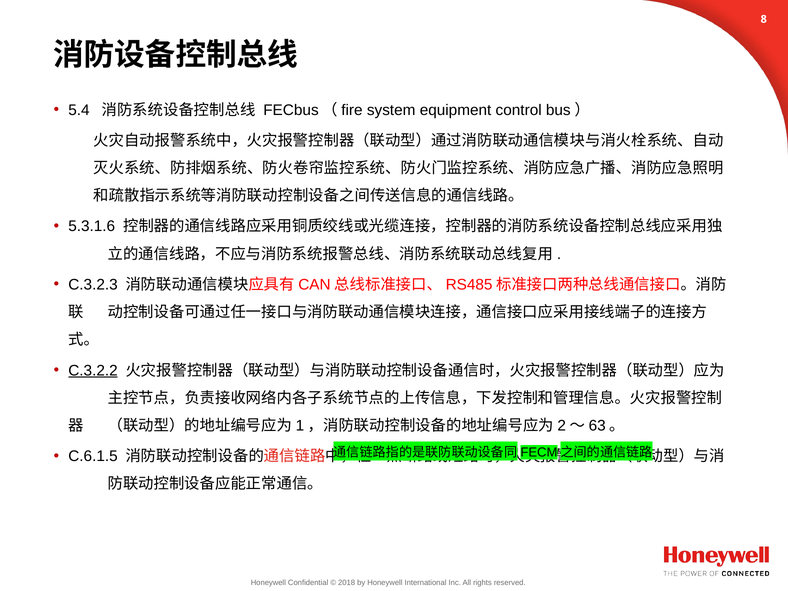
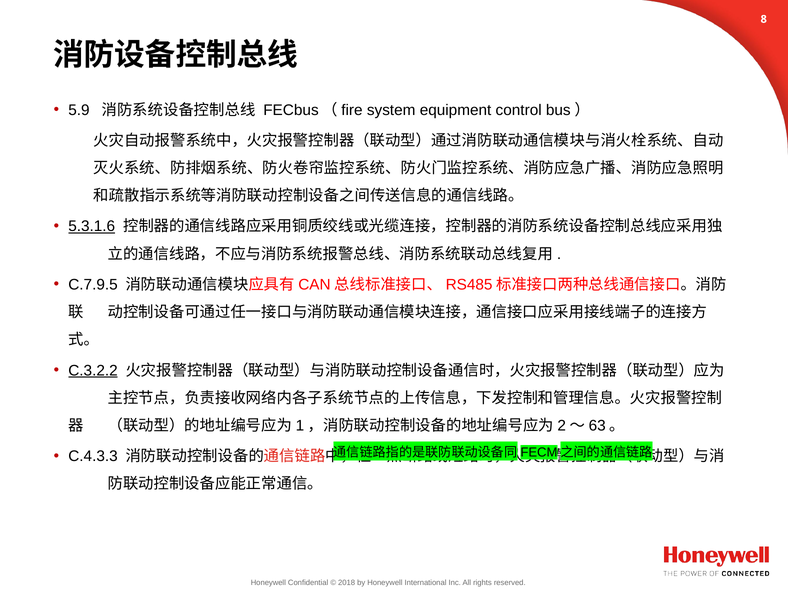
5.4: 5.4 -> 5.9 (79, 110)
5.3.1.6 underline: none -> present (92, 226)
C.3.2.3: C.3.2.3 -> C.7.9.5 (93, 285)
C.6.1.5: C.6.1.5 -> C.4.3.3 (93, 456)
